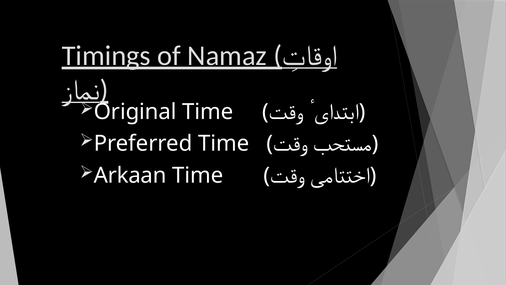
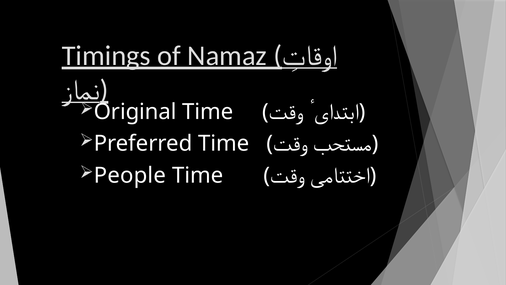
Arkaan: Arkaan -> People (130, 175)
